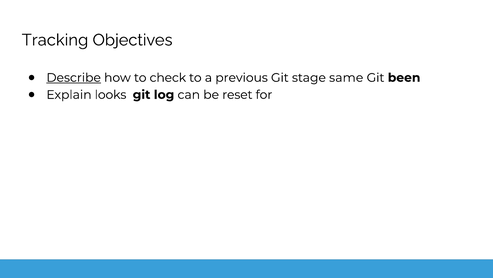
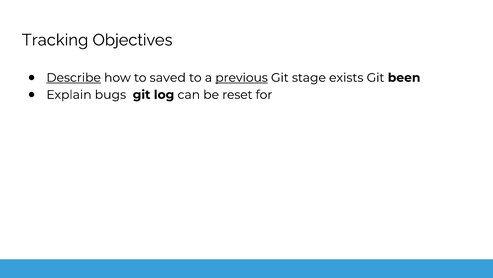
check: check -> saved (168, 78)
previous underline: none -> present (242, 78)
same: same -> exists (346, 78)
looks: looks -> bugs (110, 95)
